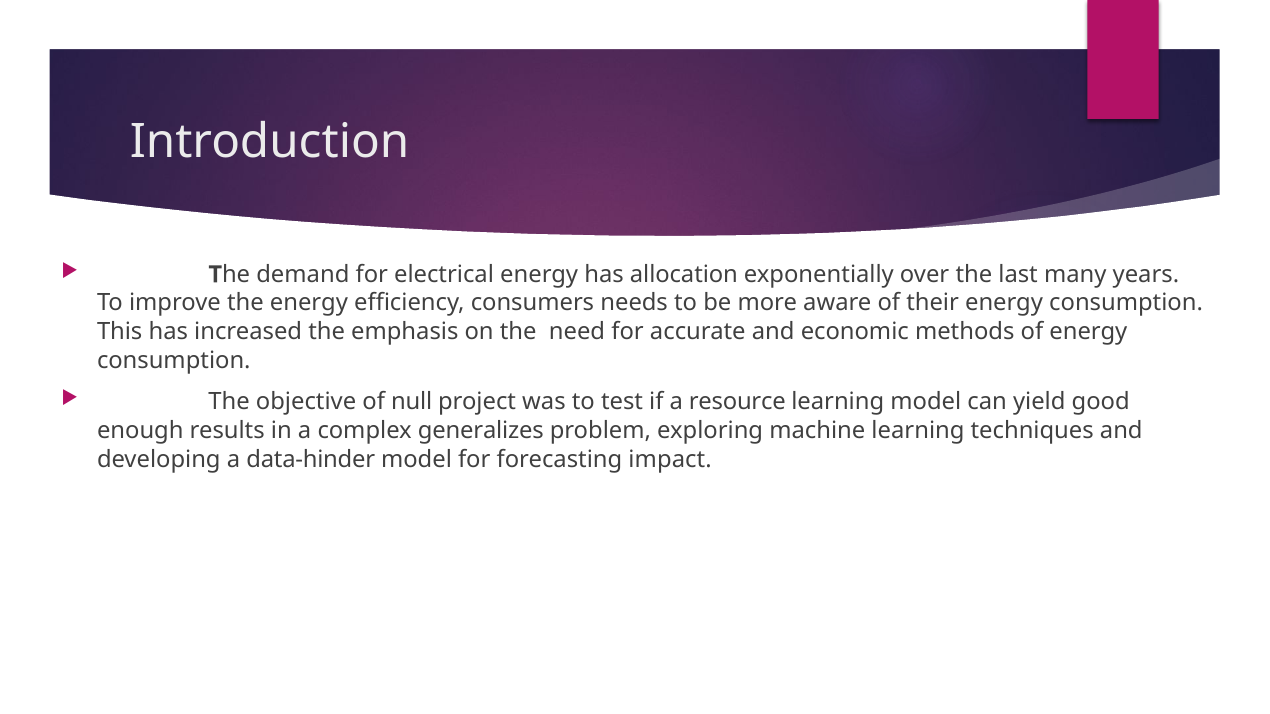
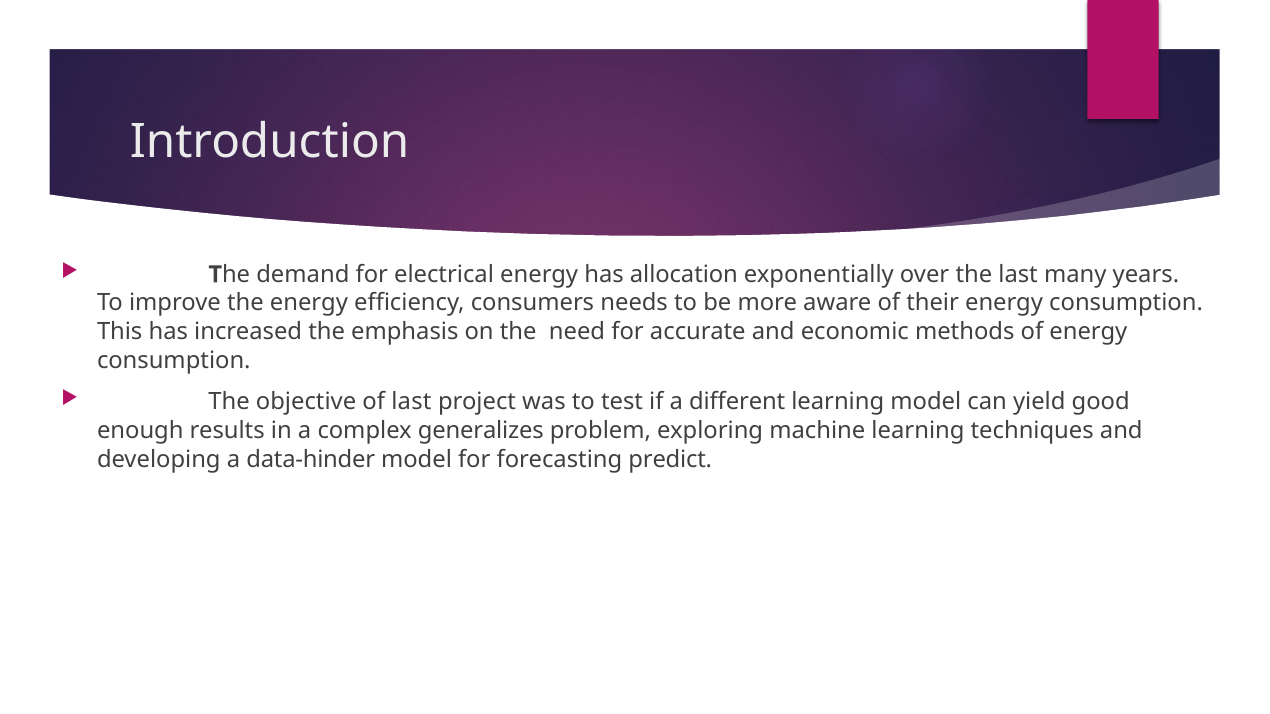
of null: null -> last (411, 402)
resource: resource -> different (737, 402)
impact: impact -> predict (670, 459)
